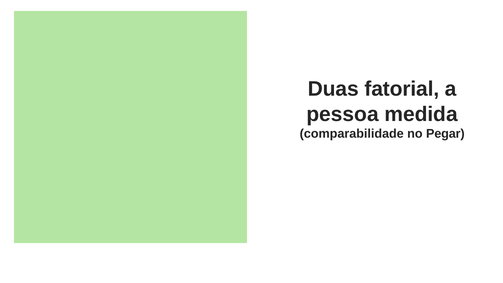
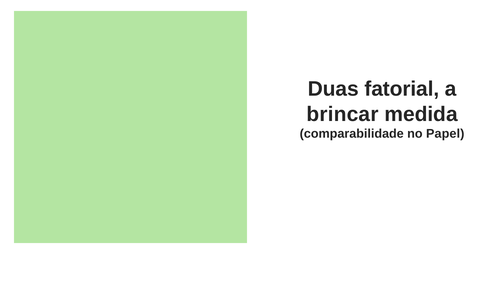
pessoa: pessoa -> brincar (343, 114)
Pegar: Pegar -> Papel (445, 134)
